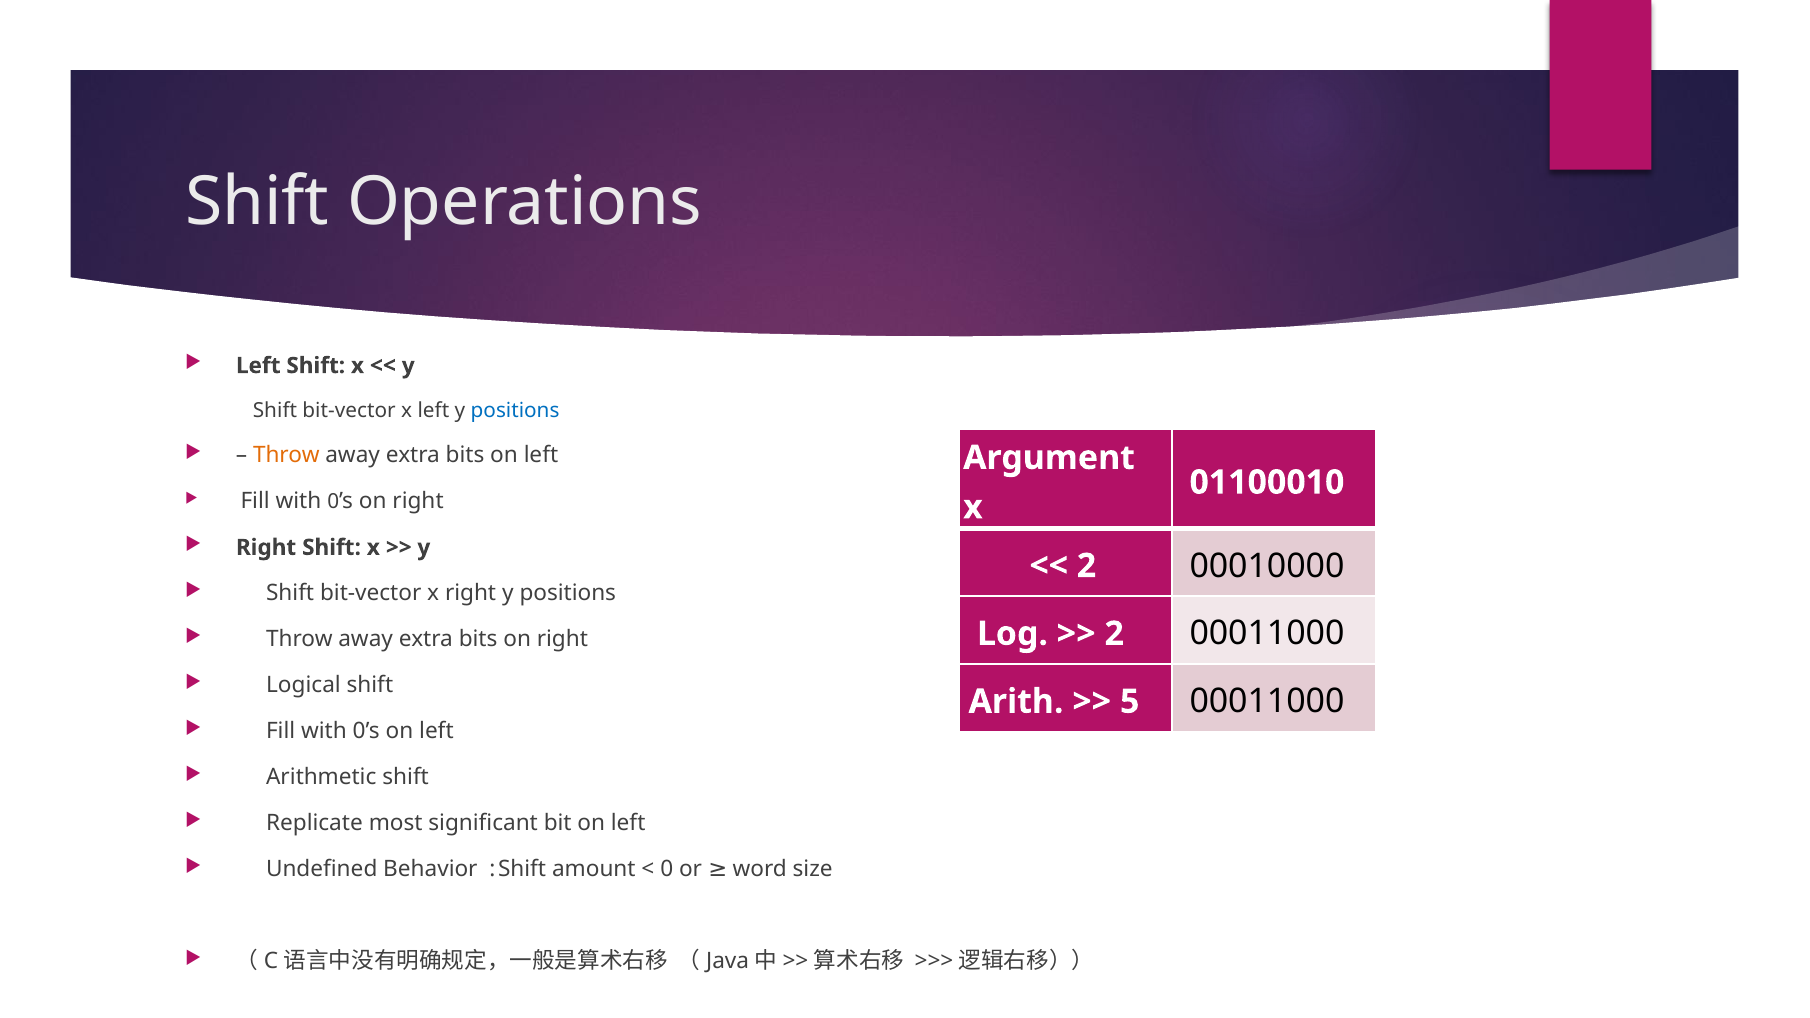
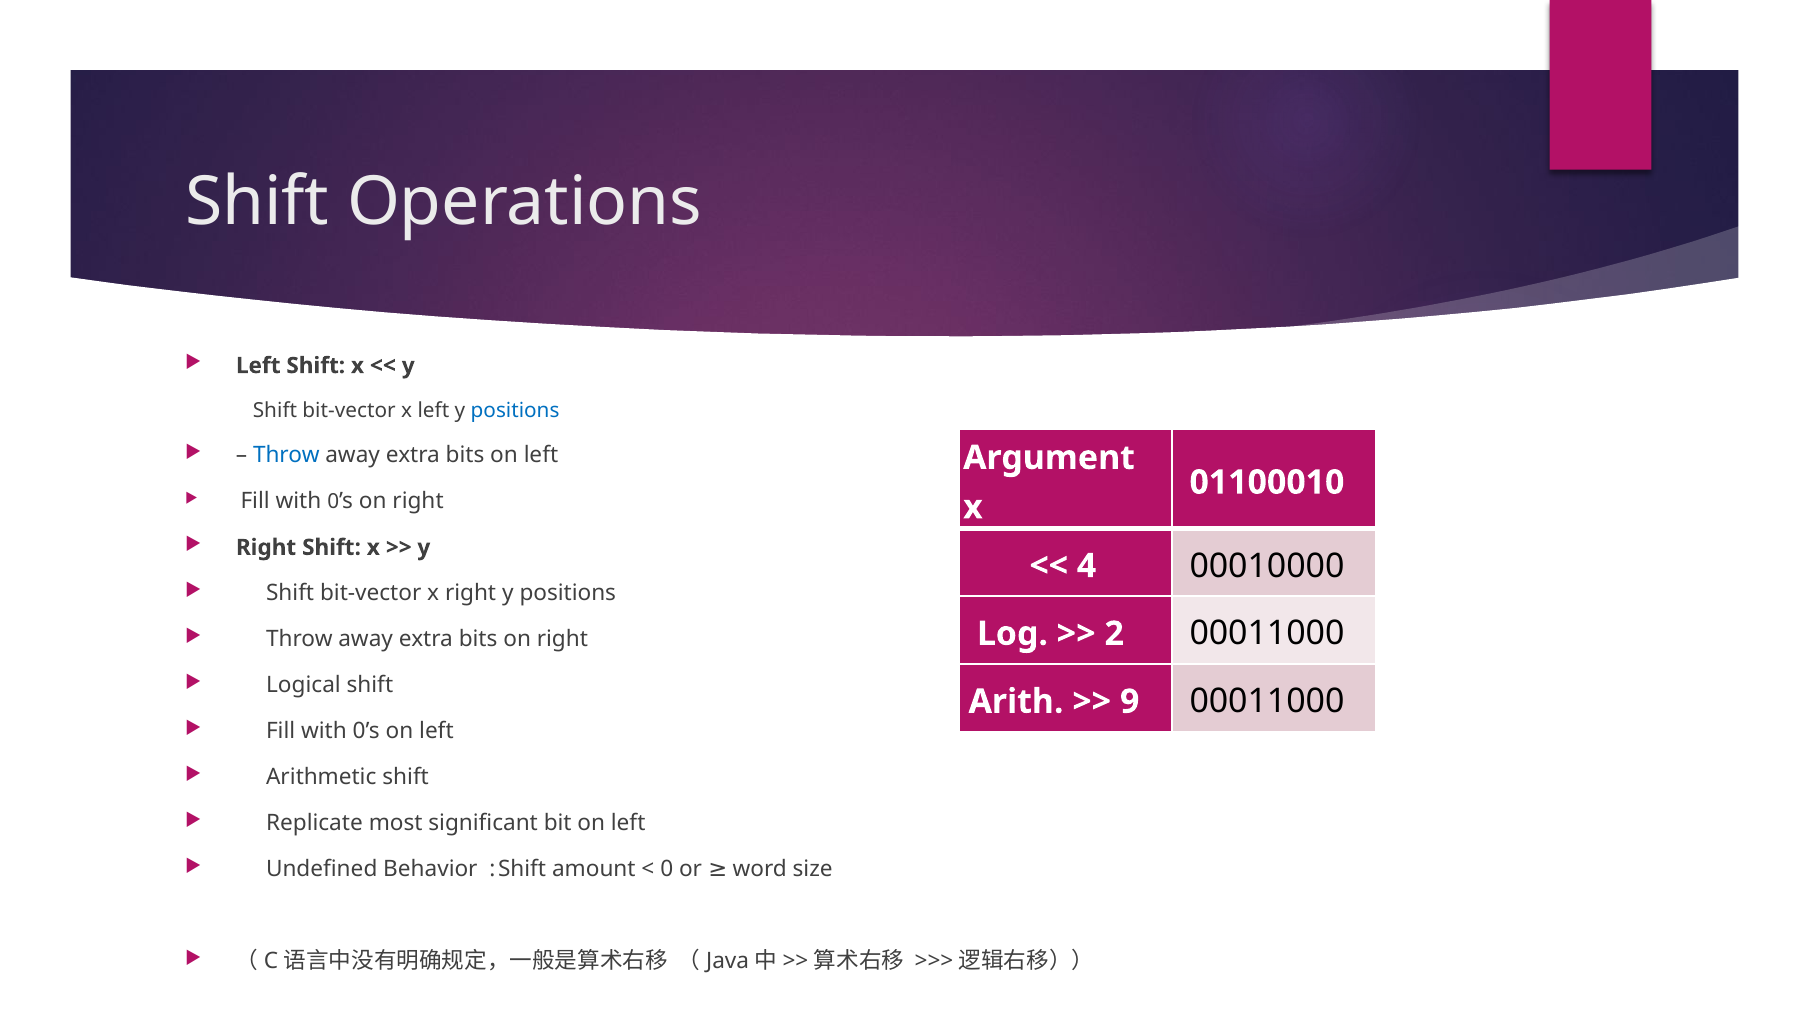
Throw colour: orange -> blue (286, 455)
2: 2 -> 4 (1087, 566)
5: 5 -> 9 (1130, 702)
